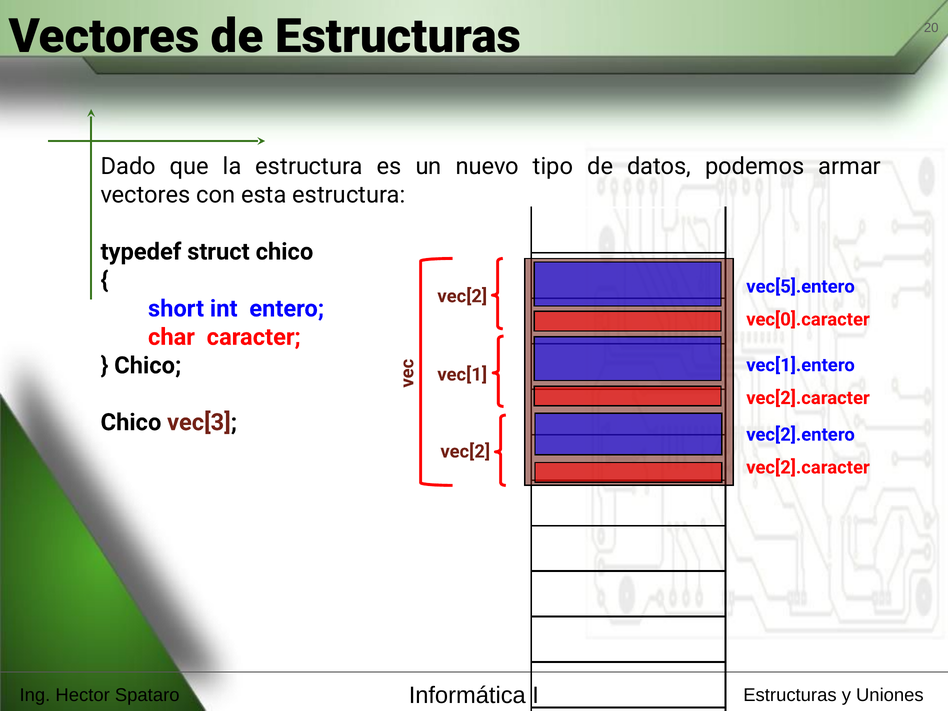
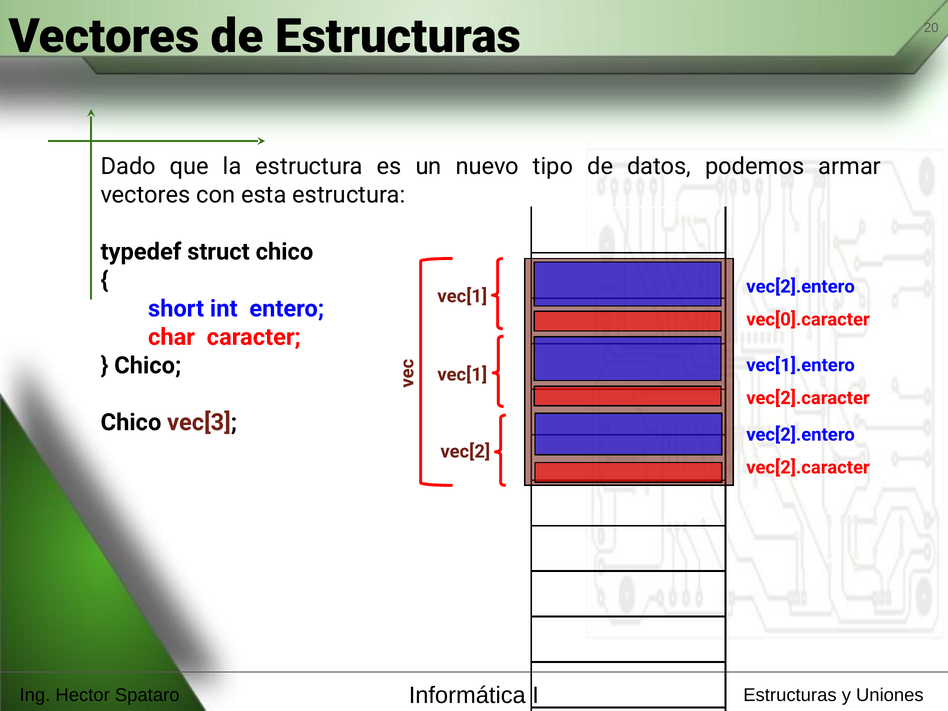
vec[5].entero: vec[5].entero -> vec[2].entero (801, 287)
vec[2: vec[2 -> vec[1 (462, 296)
